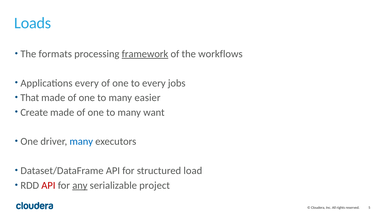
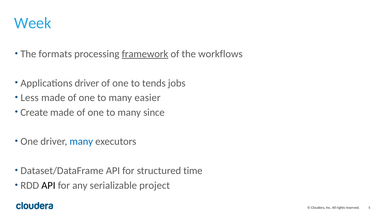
Loads: Loads -> Week (33, 23)
Applications every: every -> driver (87, 83)
to every: every -> tends (154, 83)
That: That -> Less (30, 98)
want: want -> since (154, 112)
load: load -> time (193, 171)
API colour: red -> black (48, 186)
any underline: present -> none (80, 186)
